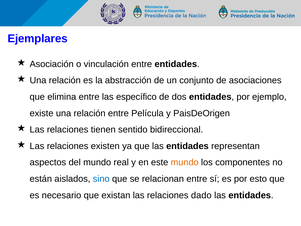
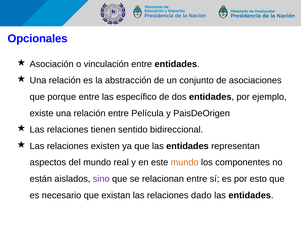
Ejemplares: Ejemplares -> Opcionales (38, 39)
elimina: elimina -> porque (62, 97)
sino colour: blue -> purple (101, 179)
